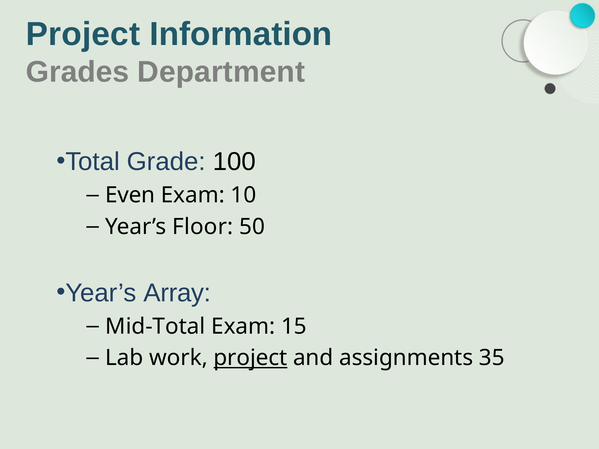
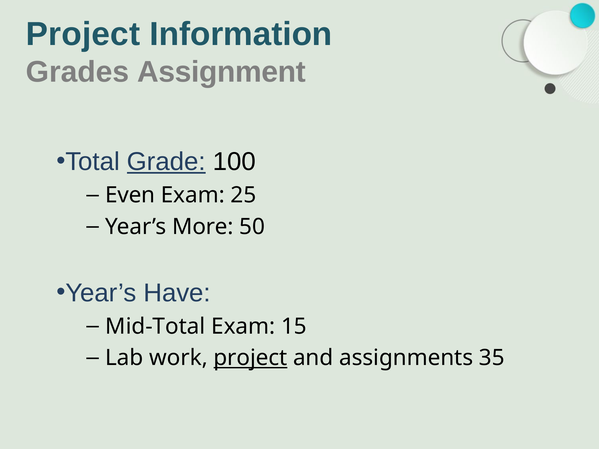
Department: Department -> Assignment (221, 72)
Grade underline: none -> present (166, 162)
10: 10 -> 25 (243, 195)
Floor: Floor -> More (203, 227)
Array: Array -> Have (177, 293)
